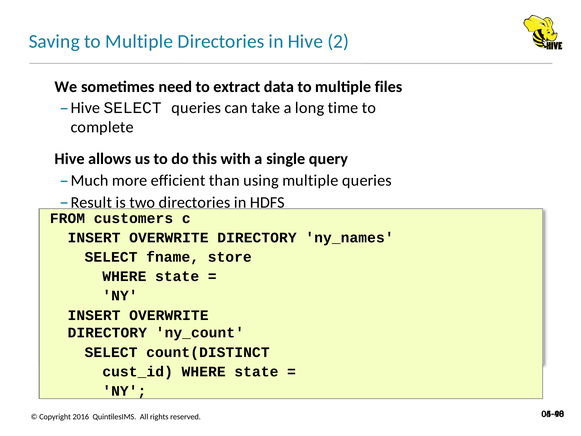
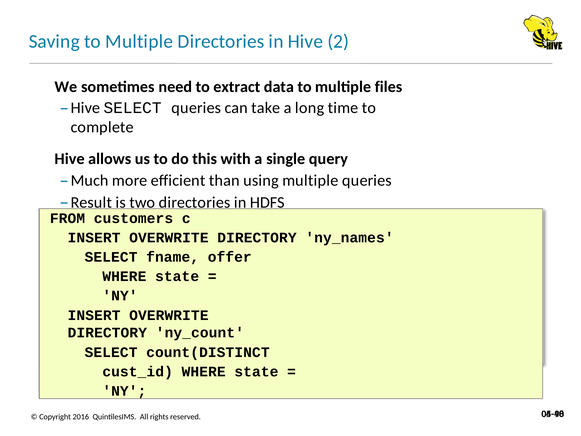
store: store -> offer (230, 257)
